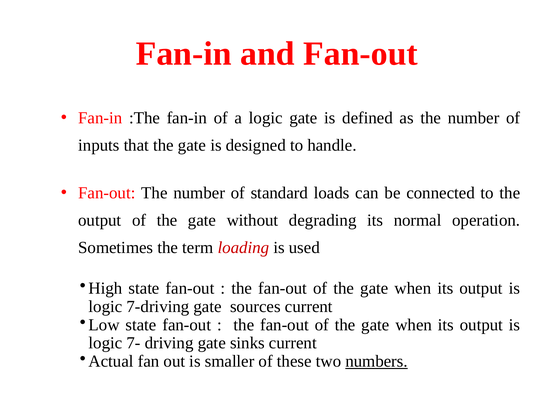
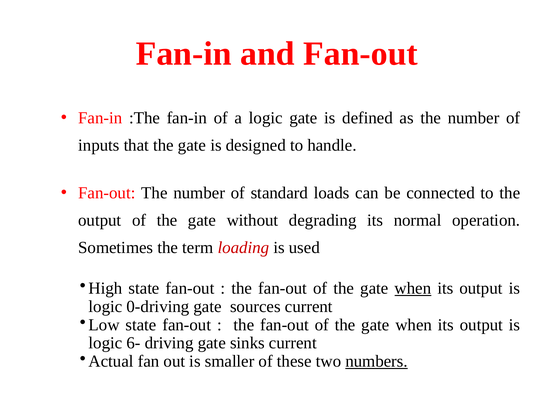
when underline: none -> present (413, 289)
7-driving: 7-driving -> 0-driving (158, 307)
7-: 7- -> 6- (134, 343)
